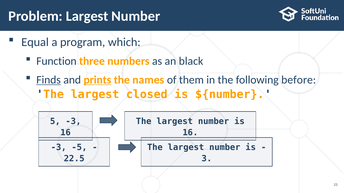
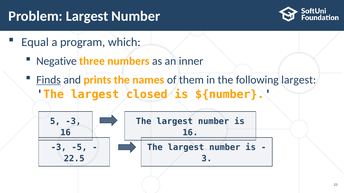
Function: Function -> Negative (56, 61)
black: black -> inner (191, 61)
prints underline: present -> none (97, 80)
following before: before -> largest (299, 80)
